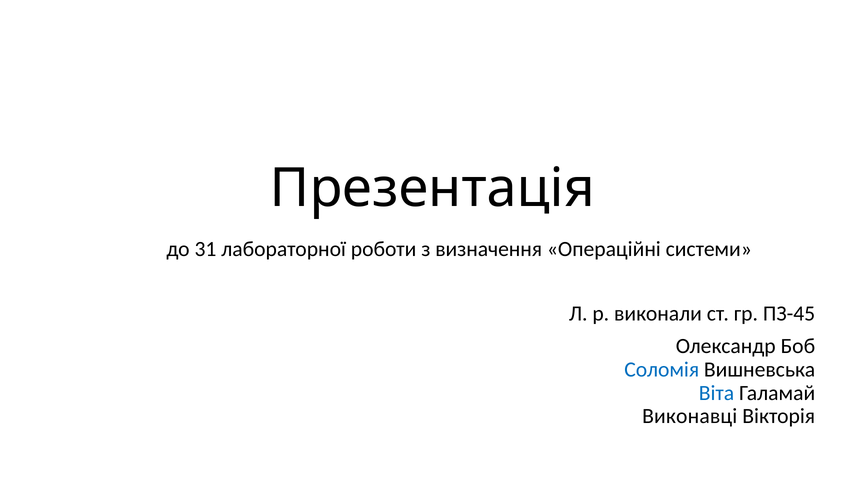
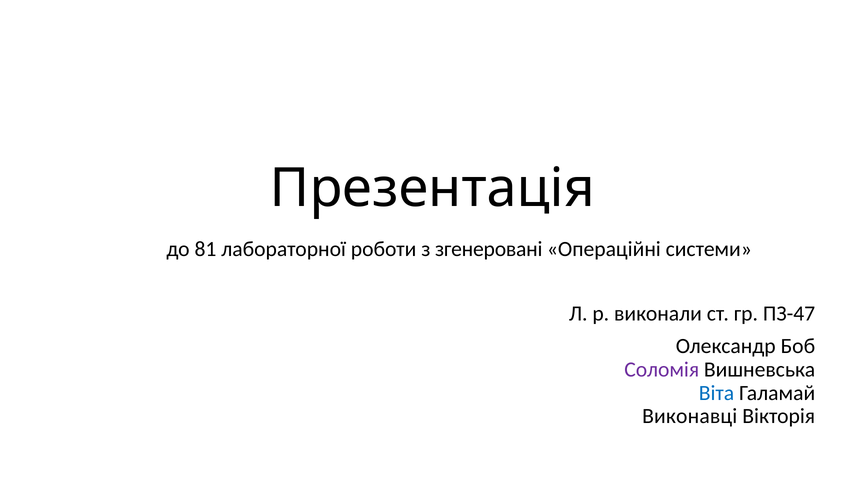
31: 31 -> 81 (205, 249)
визначення: визначення -> згенеровані (489, 249)
ПЗ-45: ПЗ-45 -> ПЗ-47 (789, 313)
Соломія colour: blue -> purple (662, 369)
